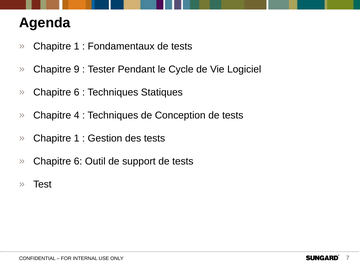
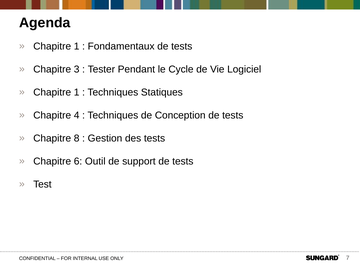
9: 9 -> 3 (77, 69)
6: 6 -> 1 (77, 92)
1: 1 -> 8 (77, 138)
